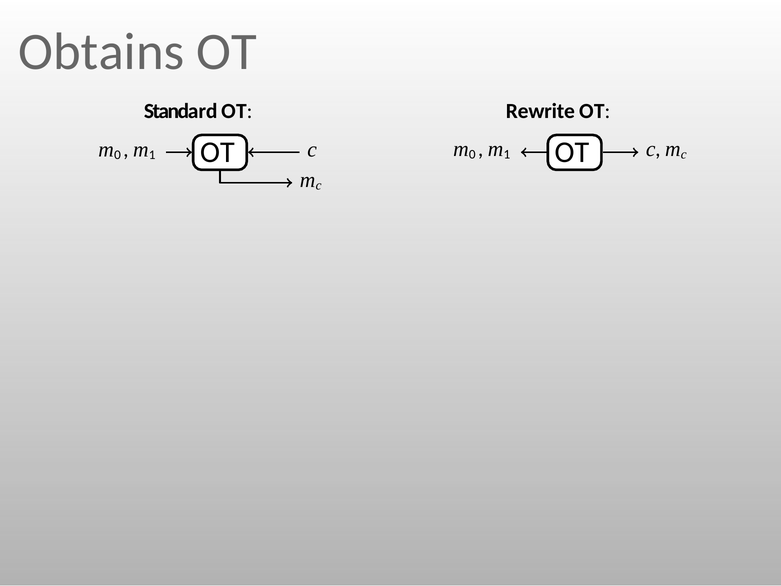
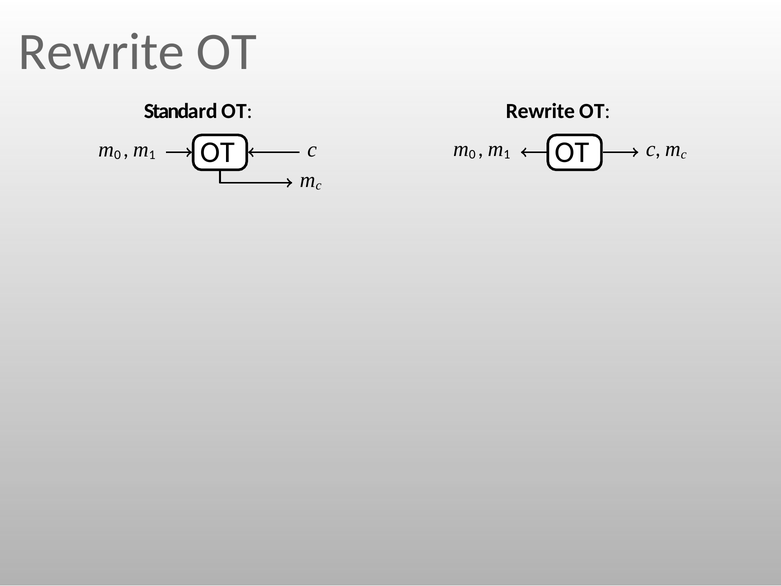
Obtains: Obtains -> Rewrite (101, 52)
